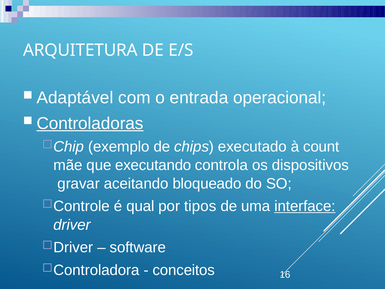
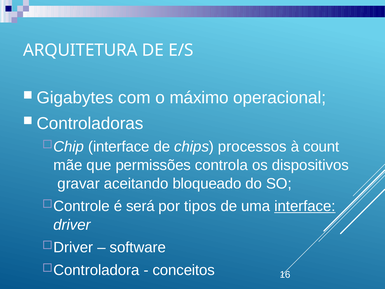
Adaptável: Adaptável -> Gigabytes (75, 98)
entrada: entrada -> máximo (199, 98)
Controladoras underline: present -> none (90, 123)
exemplo: exemplo -> interface (119, 147)
executado: executado -> processos (252, 147)
executando: executando -> permissões (153, 165)
qual: qual -> será (140, 206)
